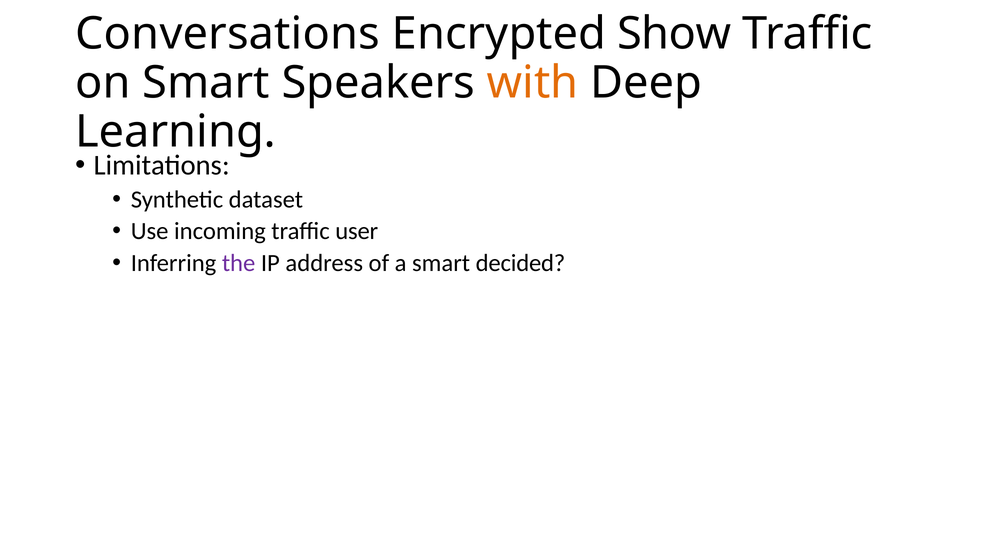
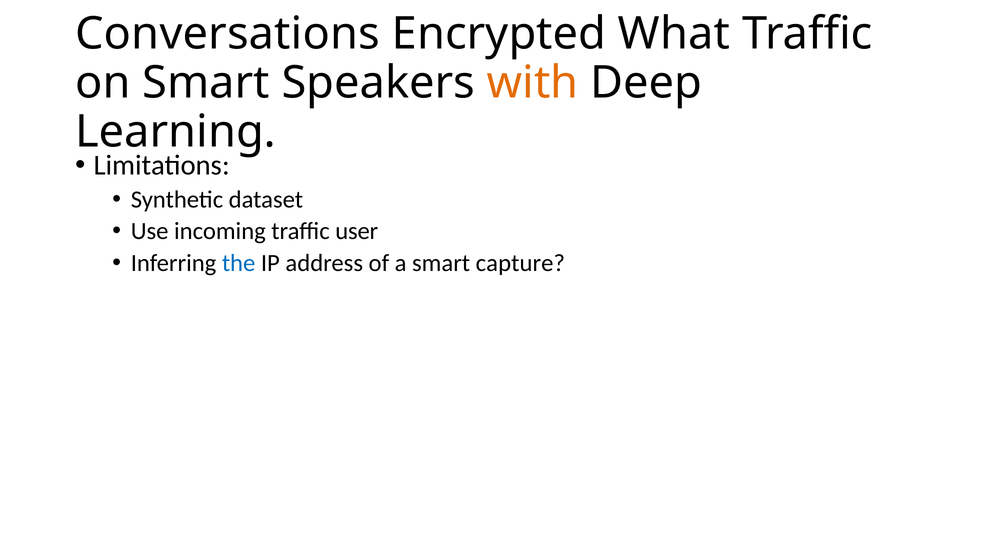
Show: Show -> What (674, 34)
the colour: purple -> blue (239, 263)
decided: decided -> capture (520, 263)
